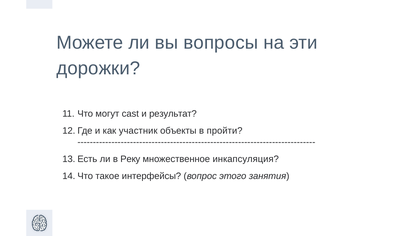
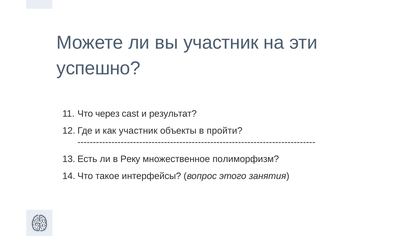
вы вопросы: вопросы -> участник (221, 42)
дорожки: дорожки -> успешно (99, 68)
могут: могут -> через (107, 114)
инкапсуляция: инкапсуляция -> полиморфизм (246, 159)
